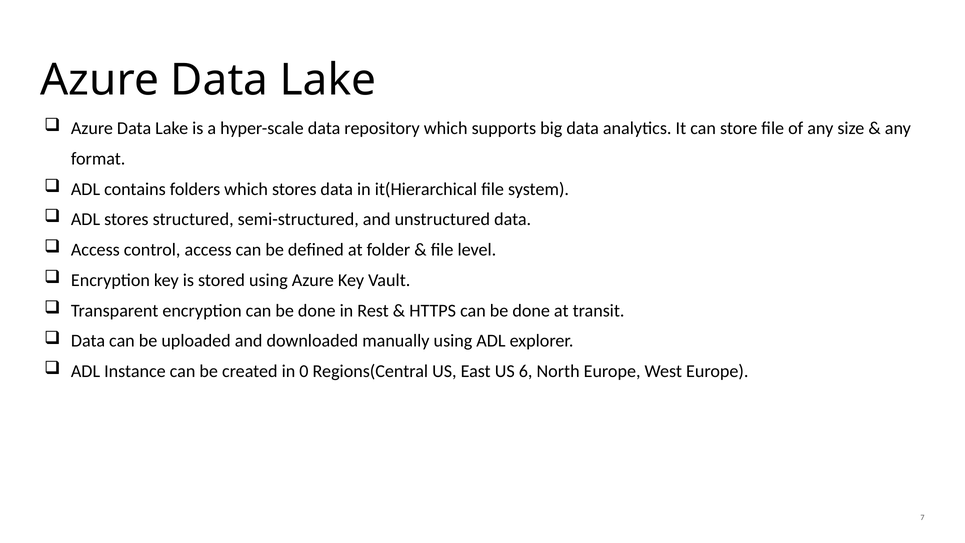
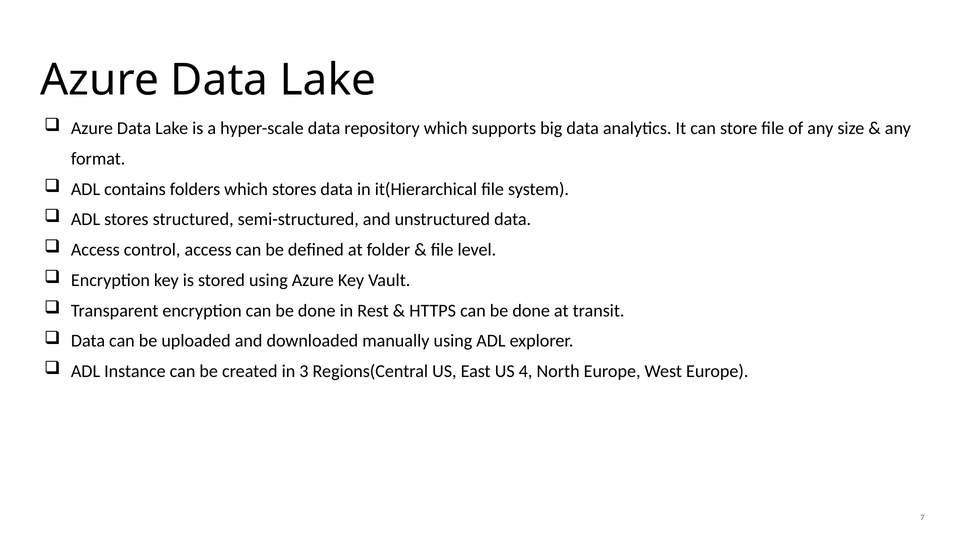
0: 0 -> 3 (304, 371)
6: 6 -> 4 (526, 371)
